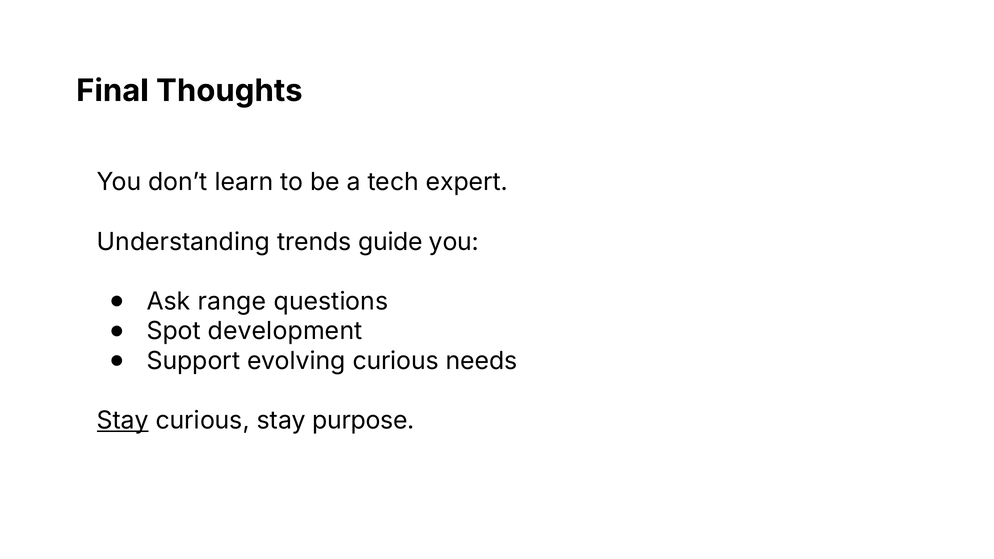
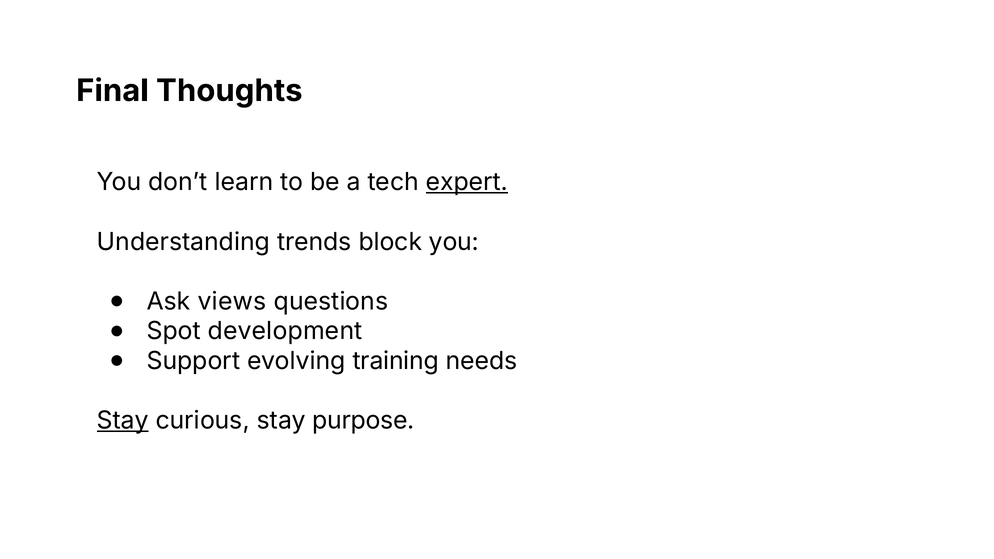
expert underline: none -> present (467, 182)
guide: guide -> block (390, 242)
range: range -> views (232, 302)
evolving curious: curious -> training (396, 361)
